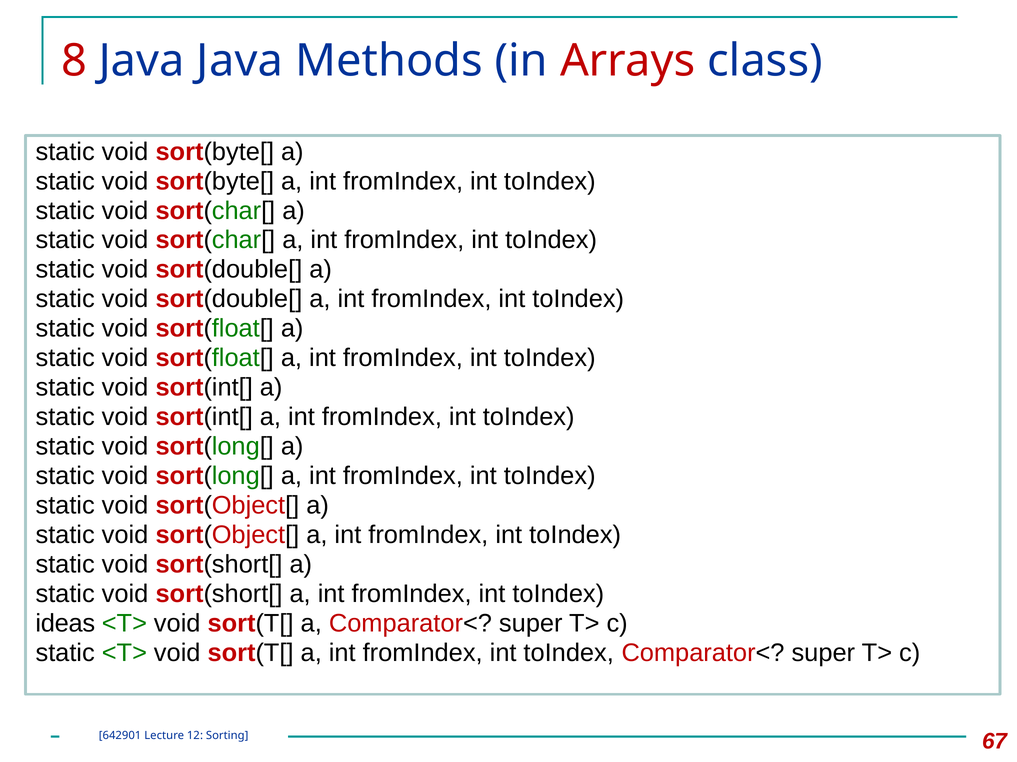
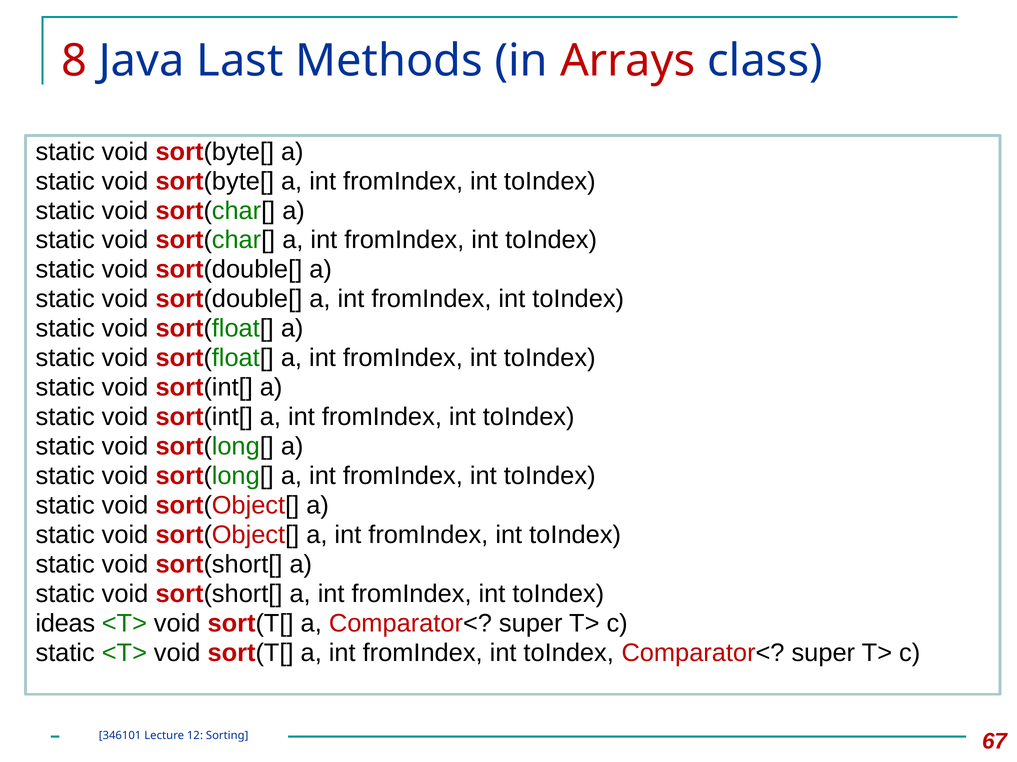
Java Java: Java -> Last (240, 61)
642901: 642901 -> 346101 (120, 736)
